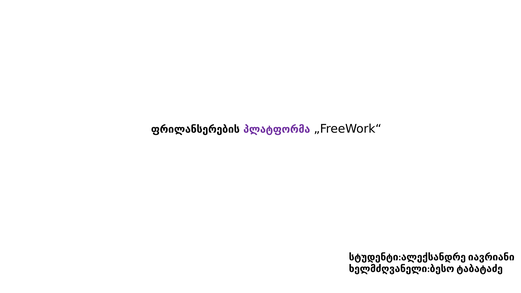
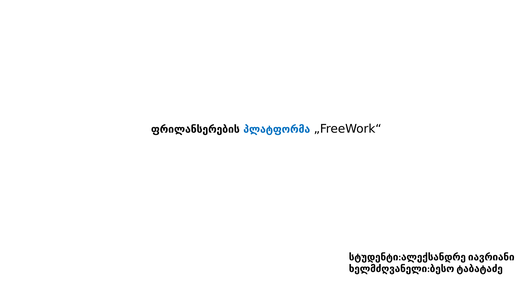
პლატფორმა colour: purple -> blue (277, 129)
